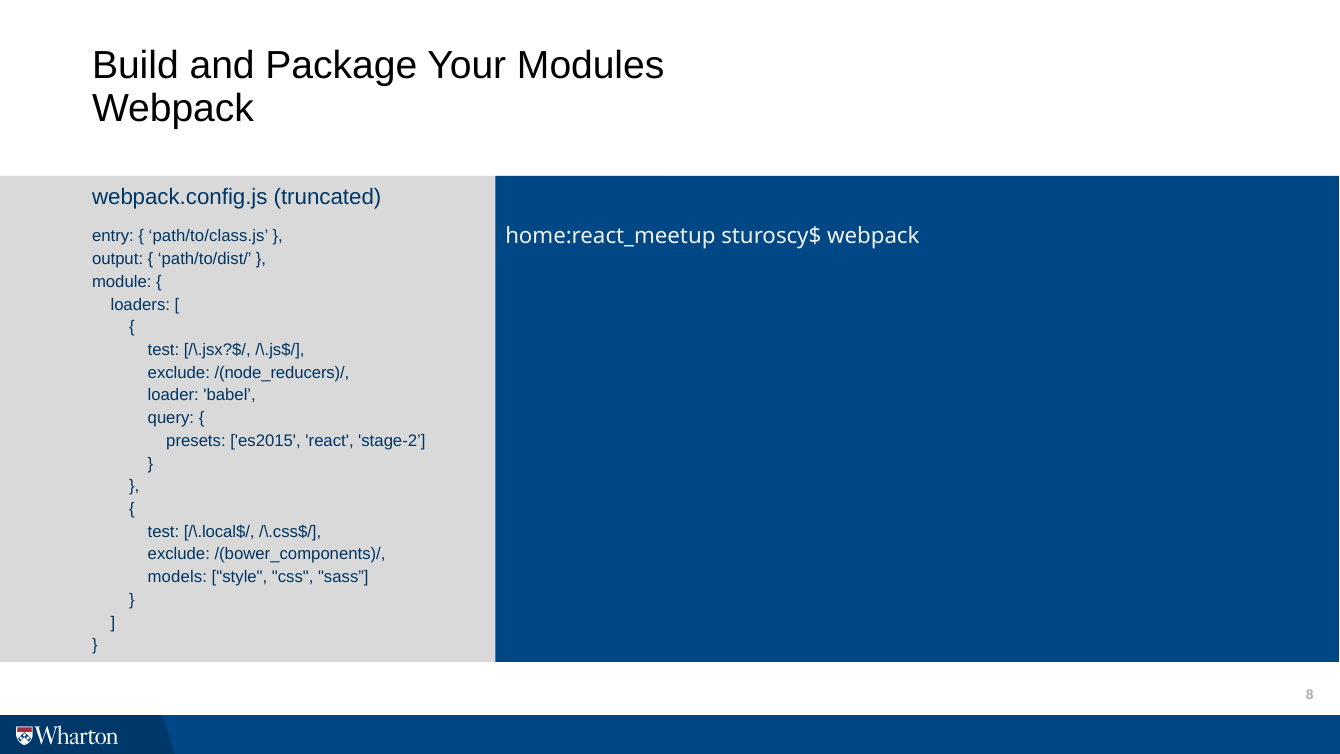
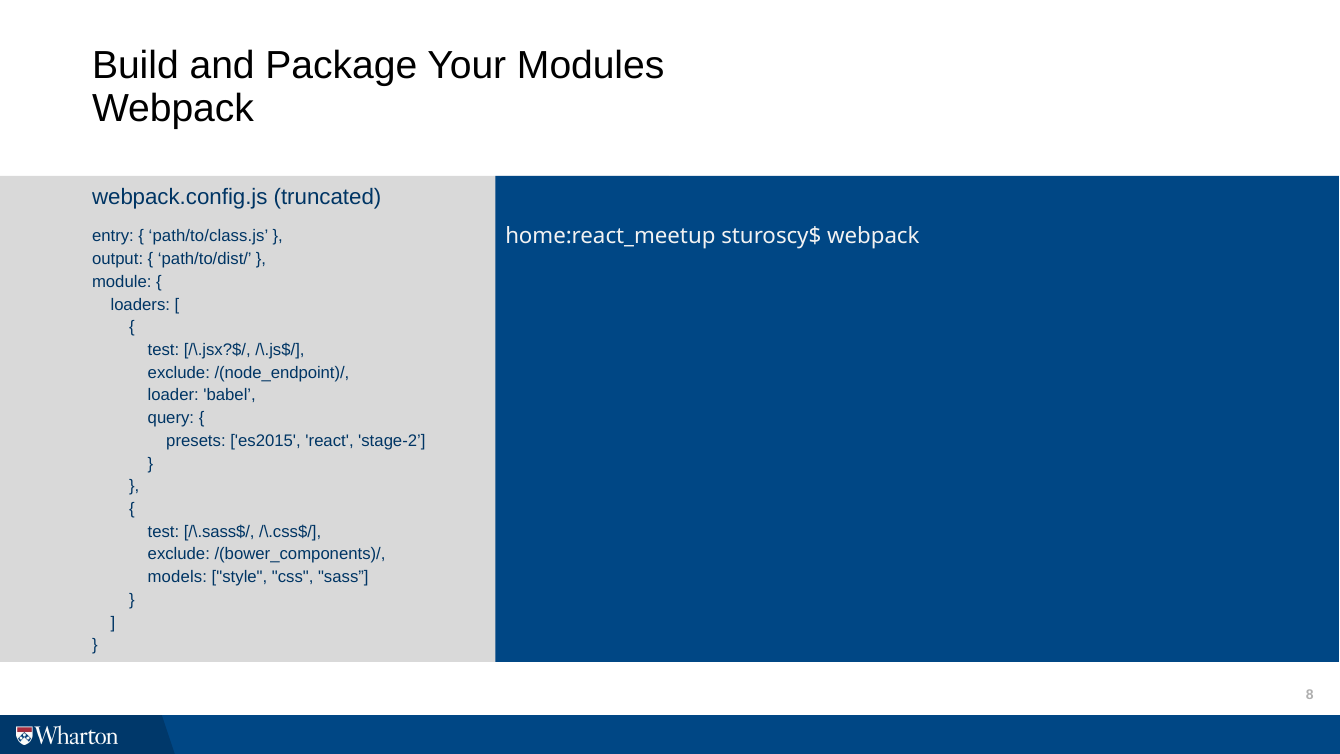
/(node_reducers)/: /(node_reducers)/ -> /(node_endpoint)/ (282, 373)
/\.local$/: /\.local$/ -> /\.sass$/ (219, 532)
